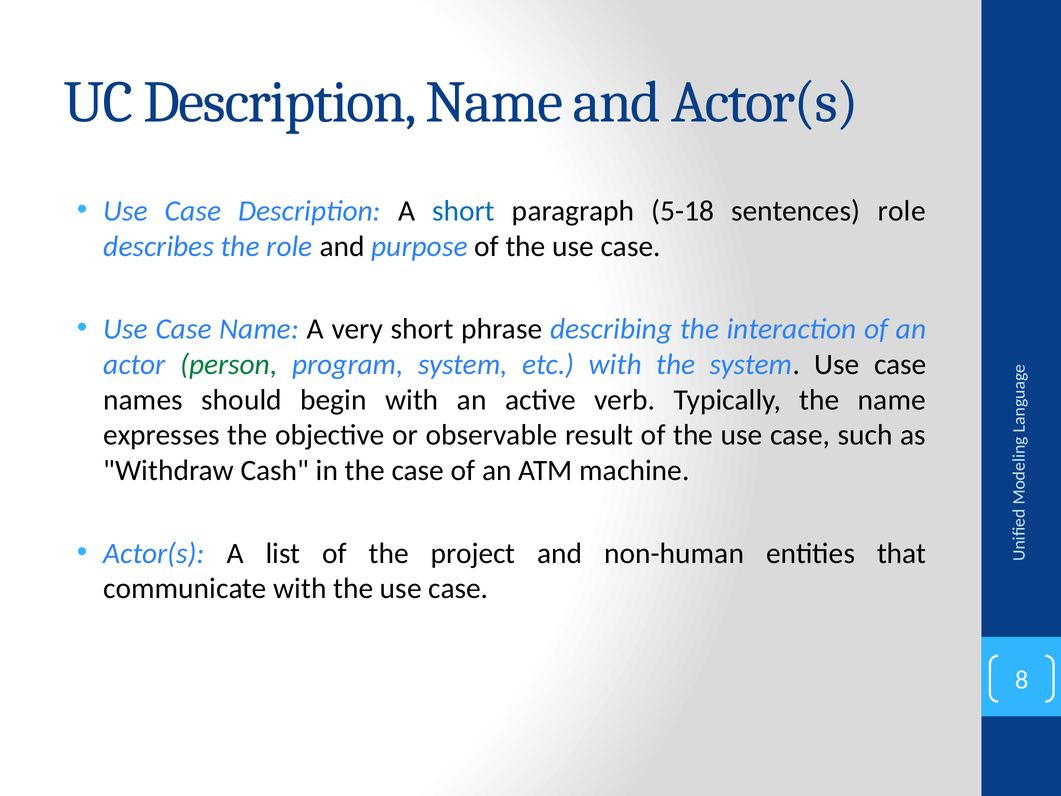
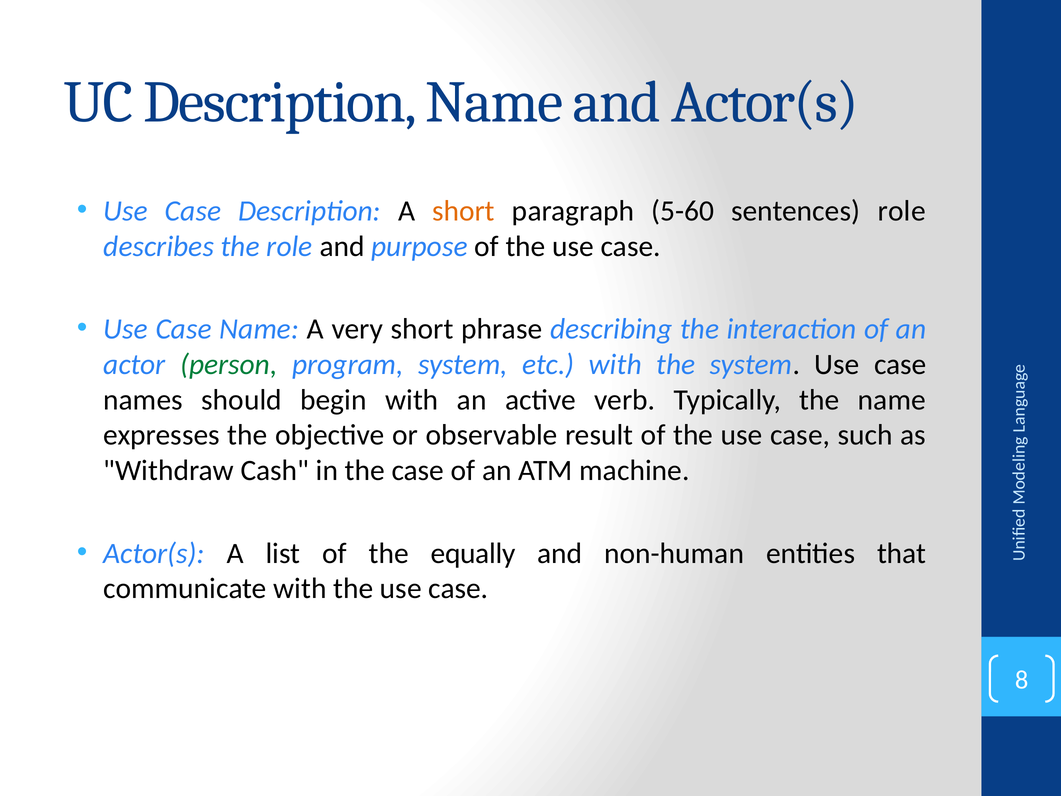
short colour: blue -> orange (463, 211)
5-18: 5-18 -> 5-60 (683, 211)
project: project -> equally (473, 553)
